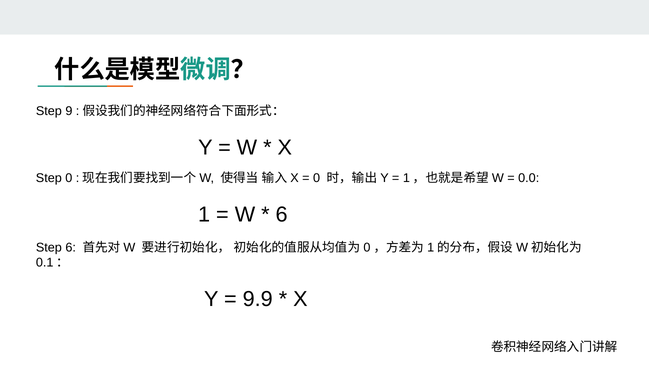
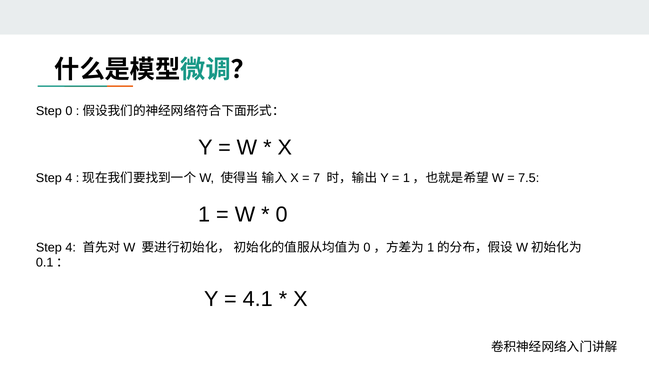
Step 9: 9 -> 0 (69, 111)
0: 0 -> 4 (69, 178)
0: 0 -> 7 (317, 178)
0.0: 0.0 -> 7.5 (529, 178)
6: 6 -> 0 (282, 214)
6: 6 -> 4 (71, 248)
9.9: 9.9 -> 4.1 (258, 299)
